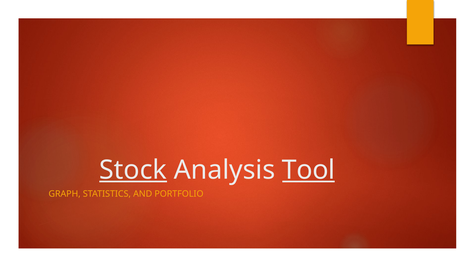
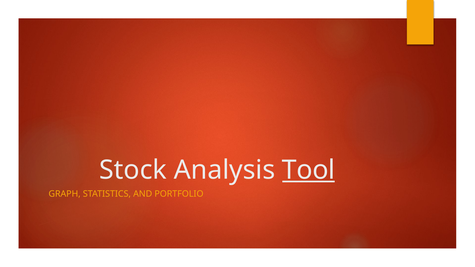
Stock underline: present -> none (133, 170)
